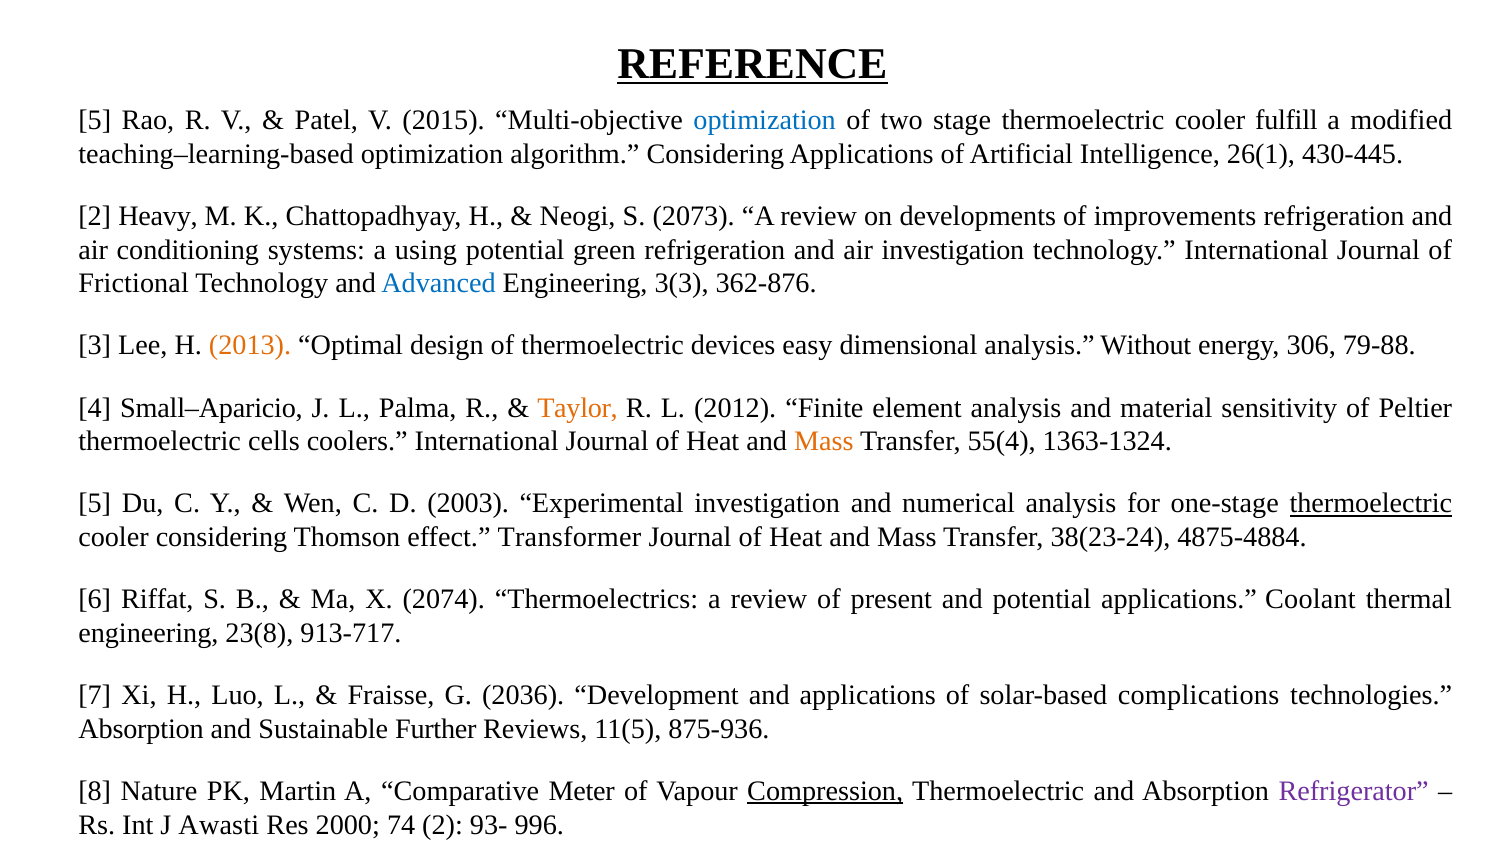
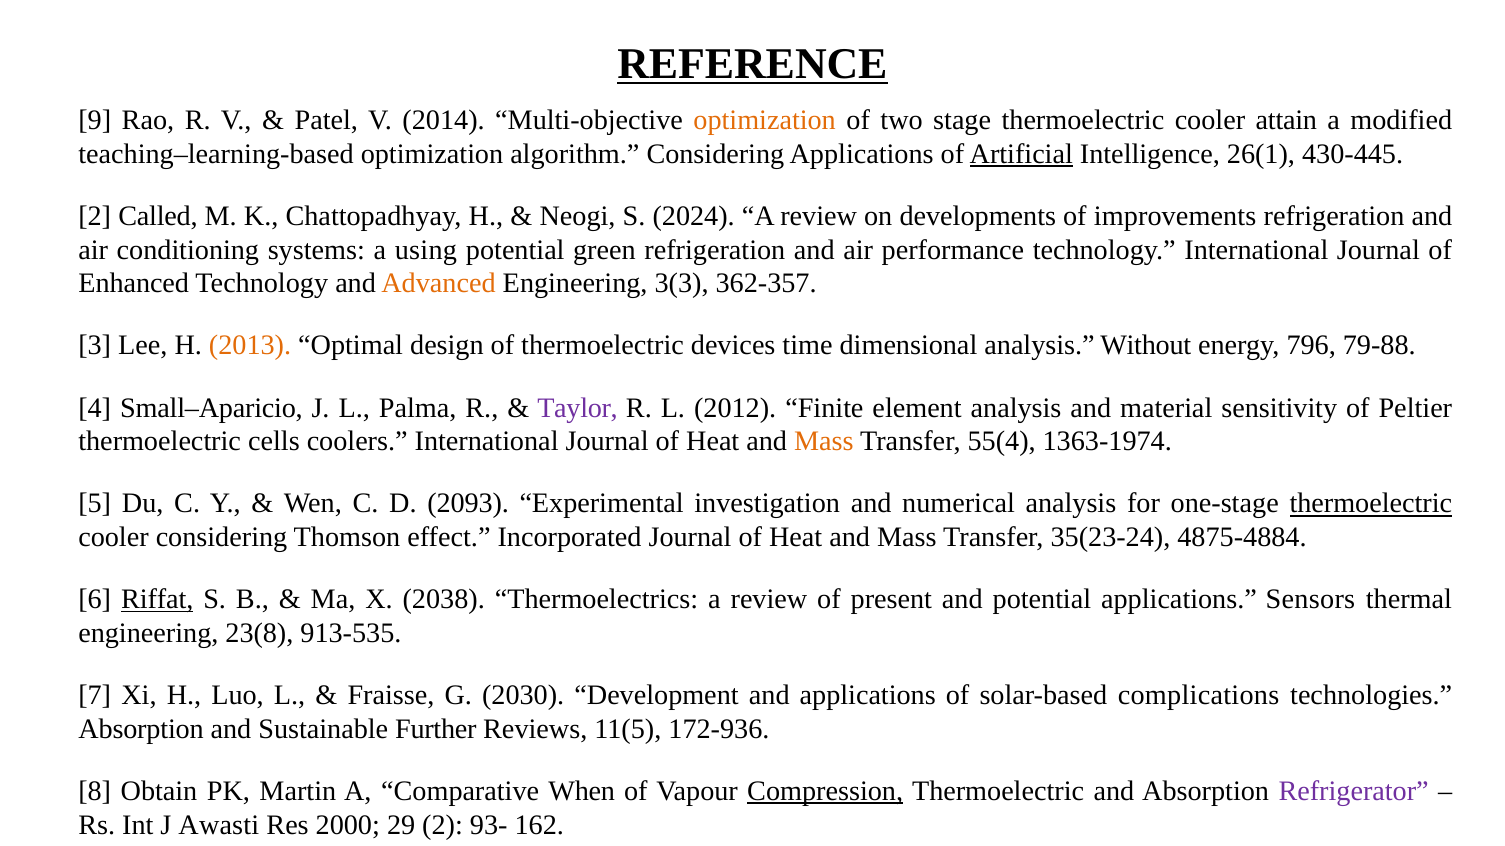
5: 5 -> 9 (95, 120)
2015: 2015 -> 2014 (444, 120)
optimization colour: blue -> orange (765, 120)
fulfill: fulfill -> attain (1286, 120)
Artificial underline: none -> present (1021, 154)
Heavy: Heavy -> Called (158, 216)
2073: 2073 -> 2024 (694, 216)
air investigation: investigation -> performance (953, 250)
Frictional: Frictional -> Enhanced (134, 284)
Advanced colour: blue -> orange (438, 284)
362-876: 362-876 -> 362-357 (766, 284)
easy: easy -> time (808, 346)
306: 306 -> 796 (1311, 346)
Taylor colour: orange -> purple (578, 408)
1363-1324: 1363-1324 -> 1363-1974 (1107, 442)
2003: 2003 -> 2093 (468, 504)
Transformer: Transformer -> Incorporated (570, 538)
38(23-24: 38(23-24 -> 35(23-24 (1110, 538)
Riffat underline: none -> present (157, 600)
2074: 2074 -> 2038 (444, 600)
Coolant: Coolant -> Sensors (1310, 600)
913-717: 913-717 -> 913-535 (351, 634)
2036: 2036 -> 2030 (523, 696)
875-936: 875-936 -> 172-936 (719, 730)
Nature: Nature -> Obtain (159, 792)
Meter: Meter -> When (582, 792)
74: 74 -> 29 (401, 826)
996: 996 -> 162 (539, 826)
